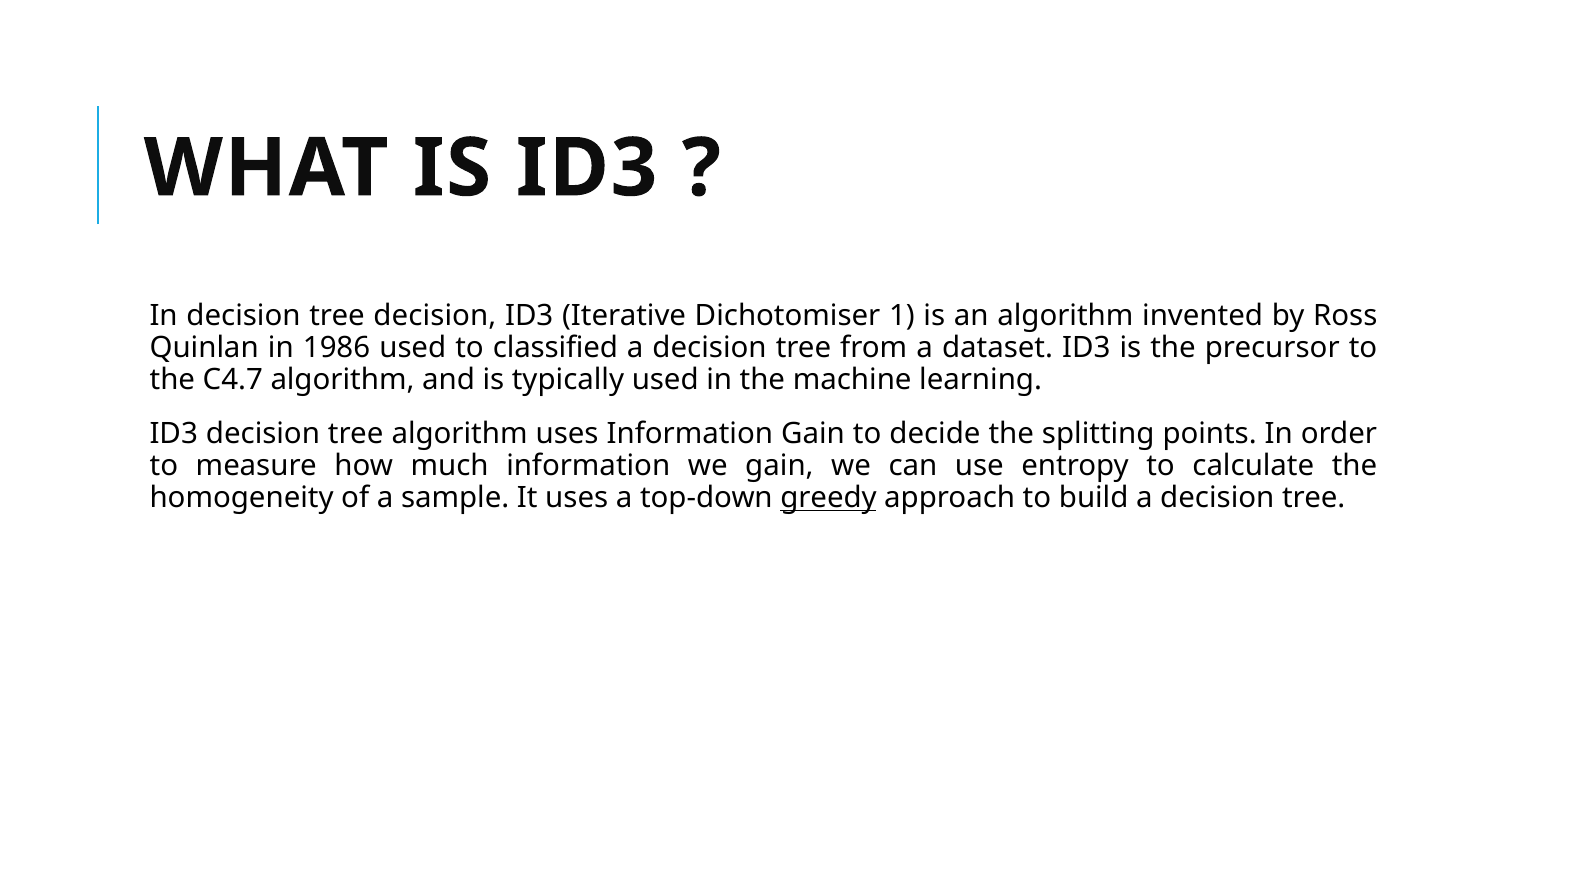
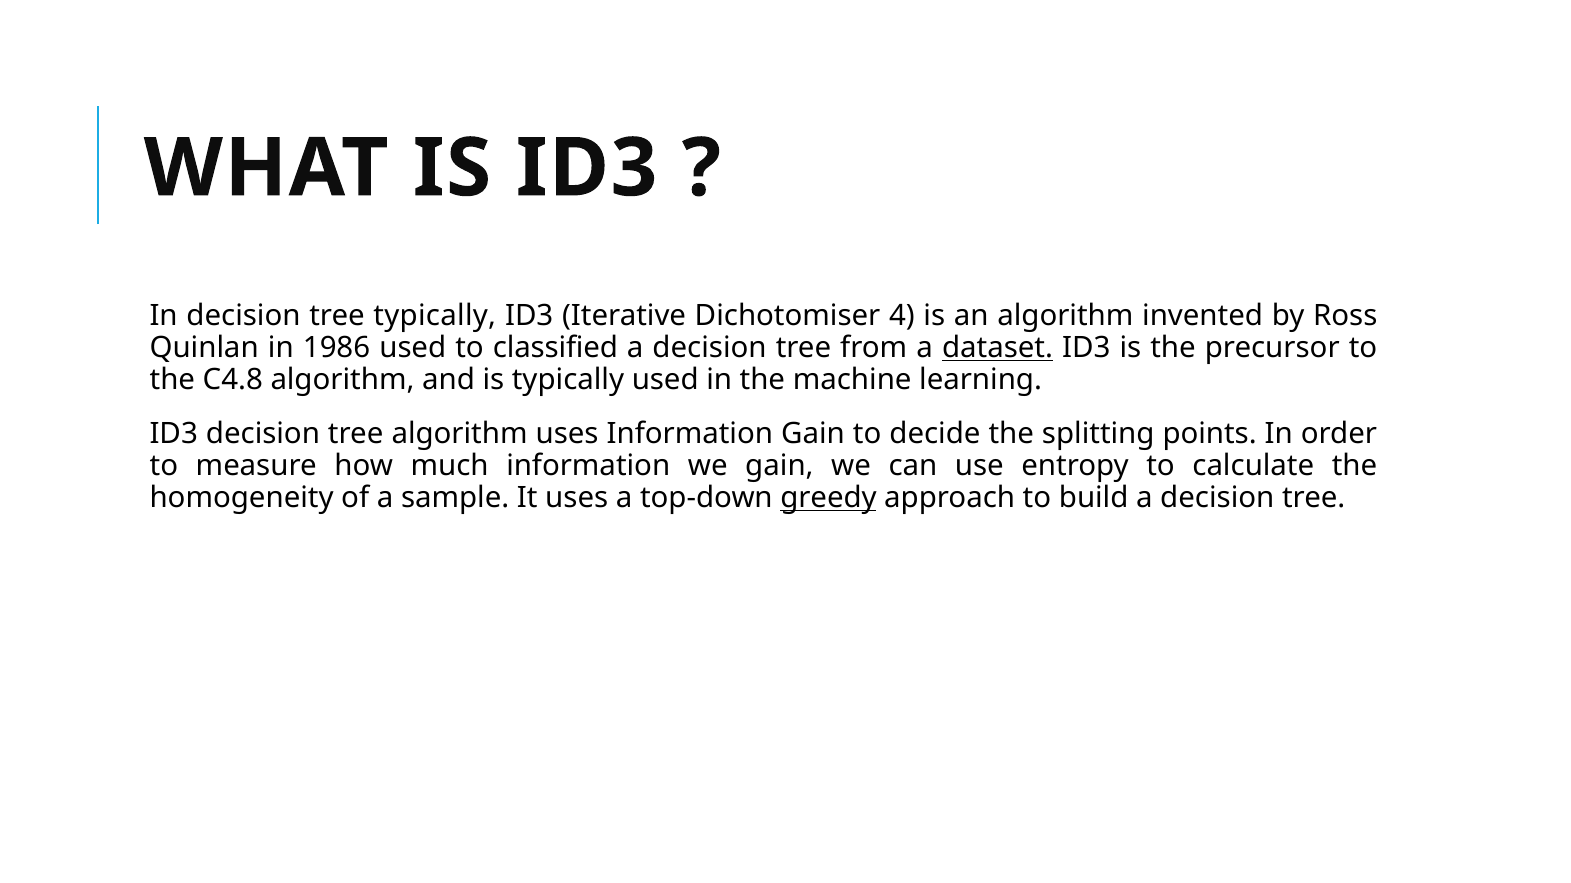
tree decision: decision -> typically (435, 316)
1: 1 -> 4 (902, 316)
dataset underline: none -> present (997, 348)
C4.7: C4.7 -> C4.8 (233, 380)
